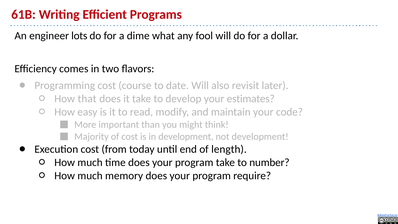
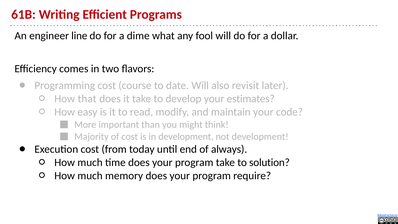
lots: lots -> line (79, 36)
length: length -> always (229, 149)
number: number -> solution (269, 162)
